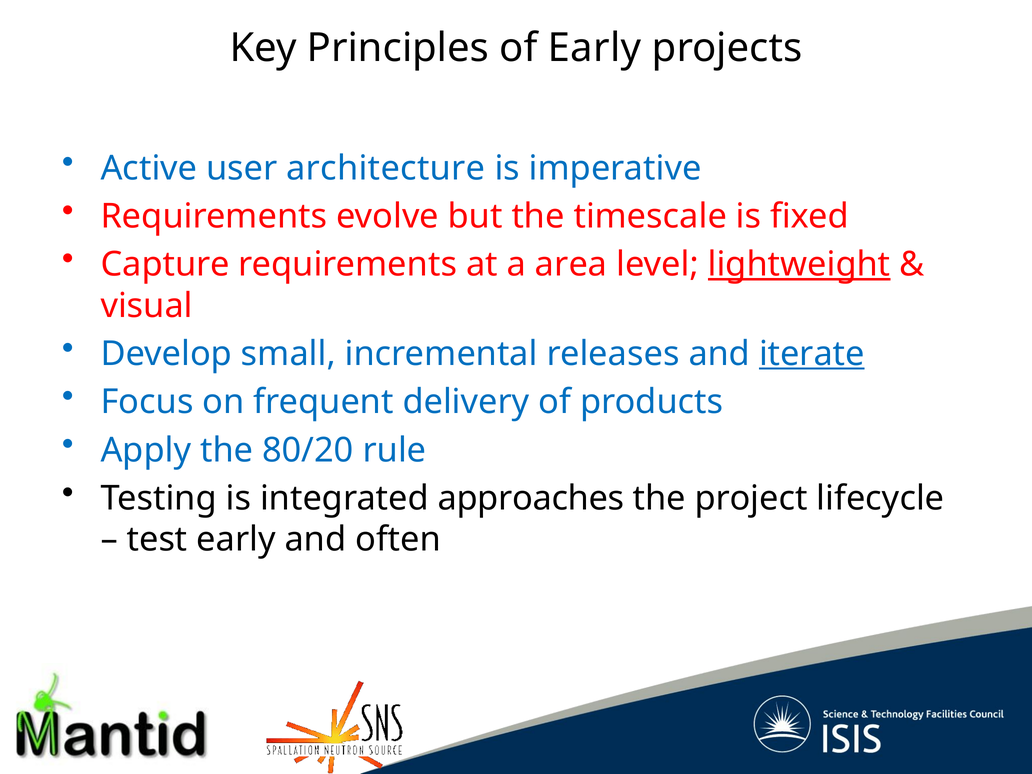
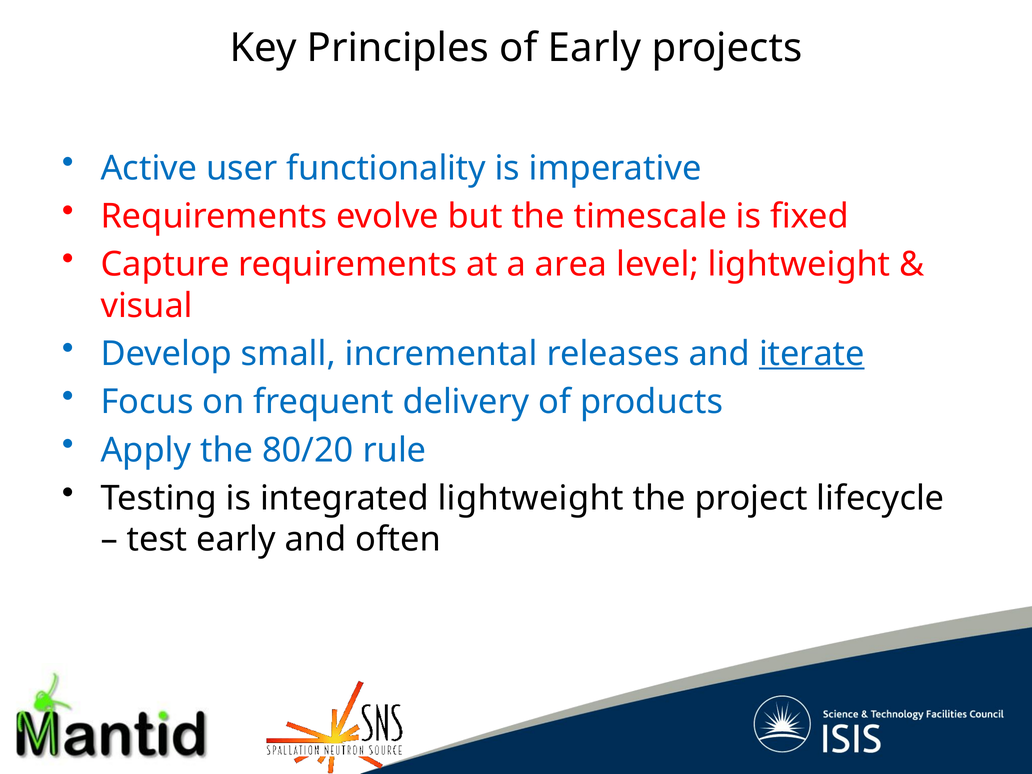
architecture: architecture -> functionality (386, 168)
lightweight underline: present -> none (799, 264)
integrated approaches: approaches -> lightweight (531, 498)
